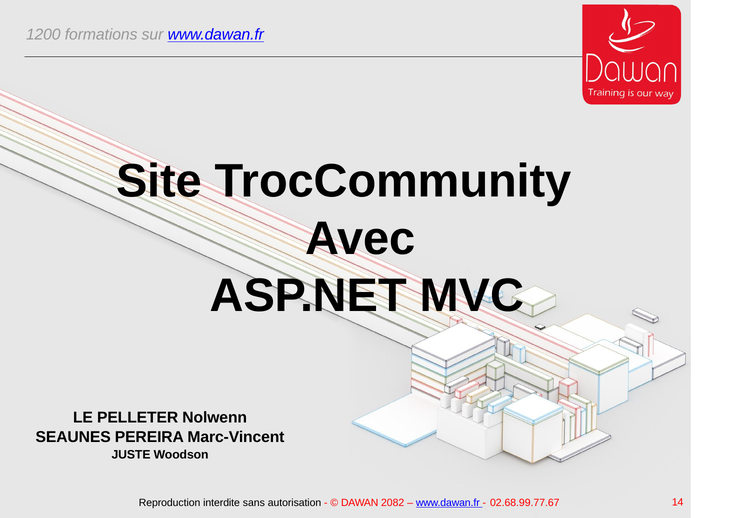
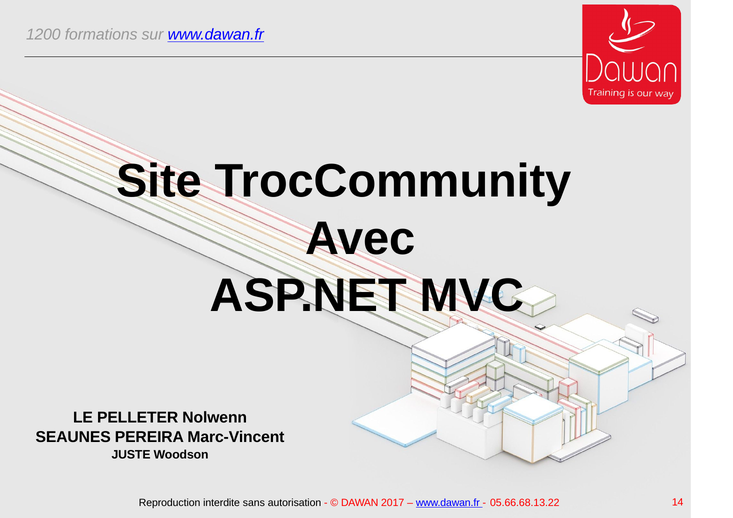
2082: 2082 -> 2017 (393, 503)
02.68.99.77.67: 02.68.99.77.67 -> 05.66.68.13.22 (525, 503)
